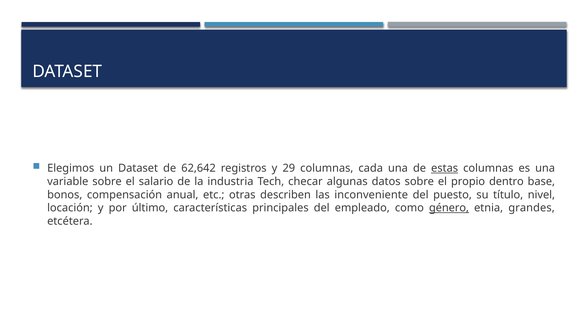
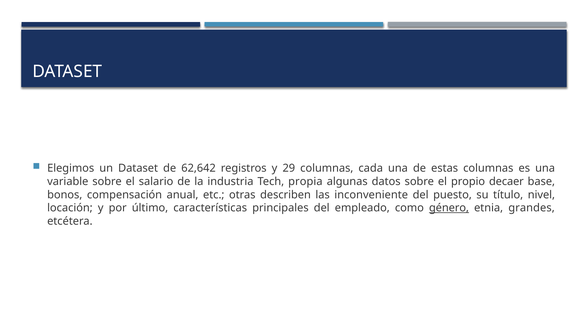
estas underline: present -> none (445, 168)
checar: checar -> propia (305, 181)
dentro: dentro -> decaer (506, 181)
